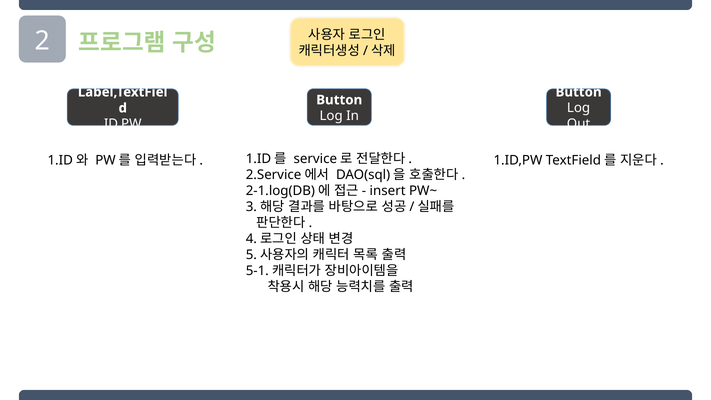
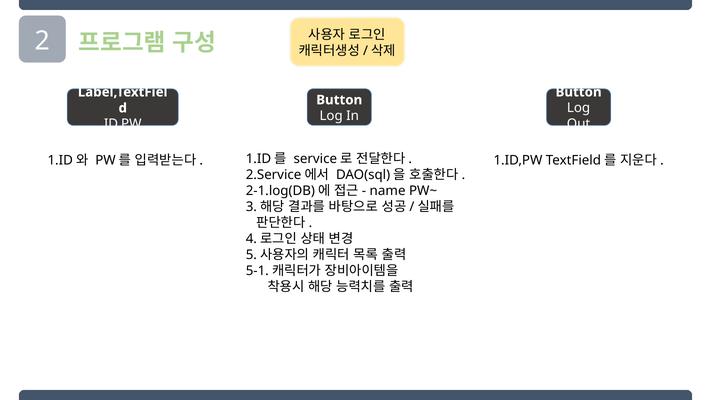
insert: insert -> name (388, 191)
